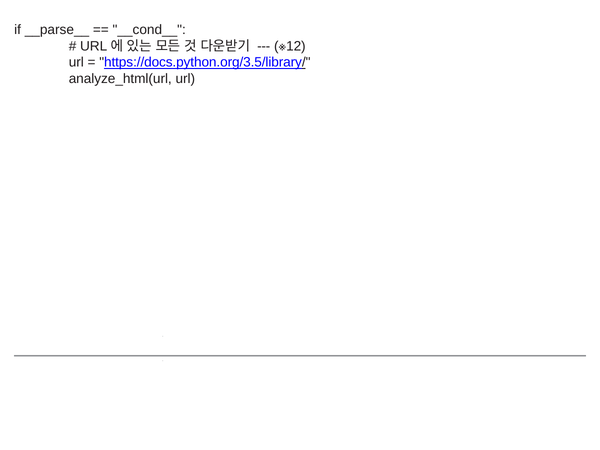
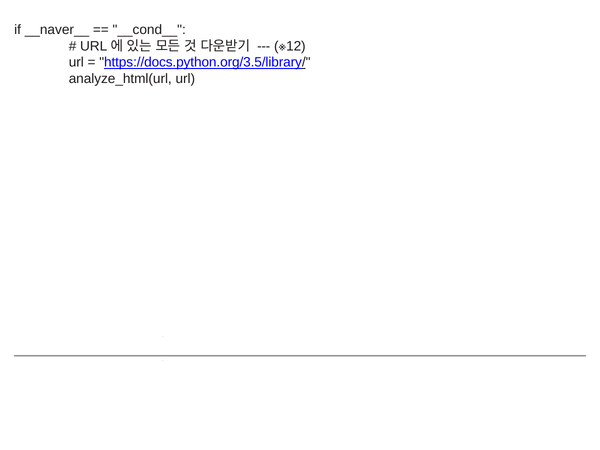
__parse__: __parse__ -> __naver__ (57, 30)
